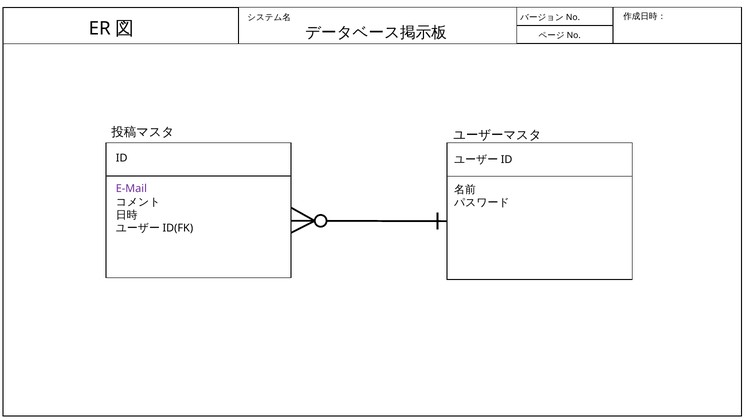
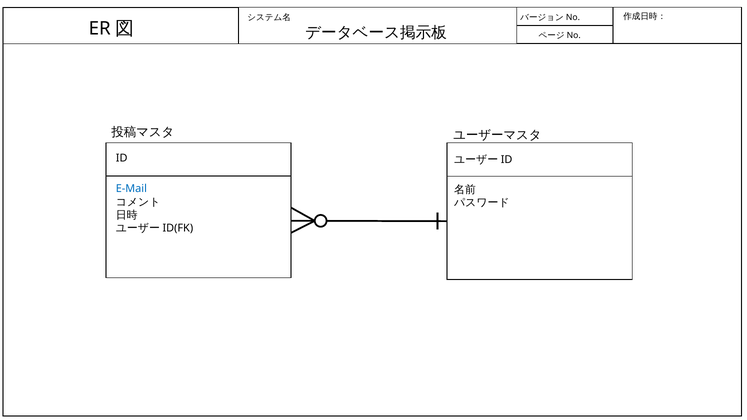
E-Mail colour: purple -> blue (131, 189)
